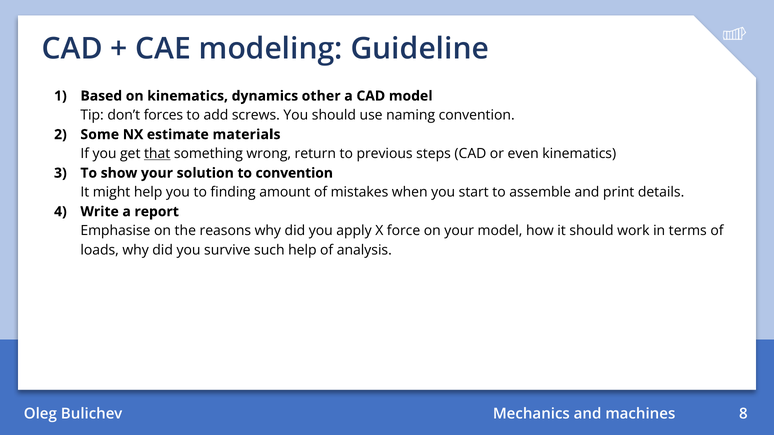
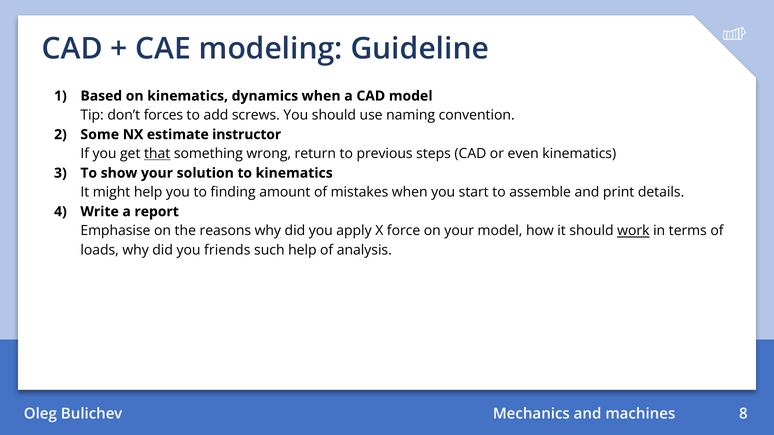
dynamics other: other -> when (321, 96)
materials: materials -> instructor (247, 135)
to convention: convention -> kinematics (294, 173)
work underline: none -> present (633, 231)
survive: survive -> friends (227, 250)
